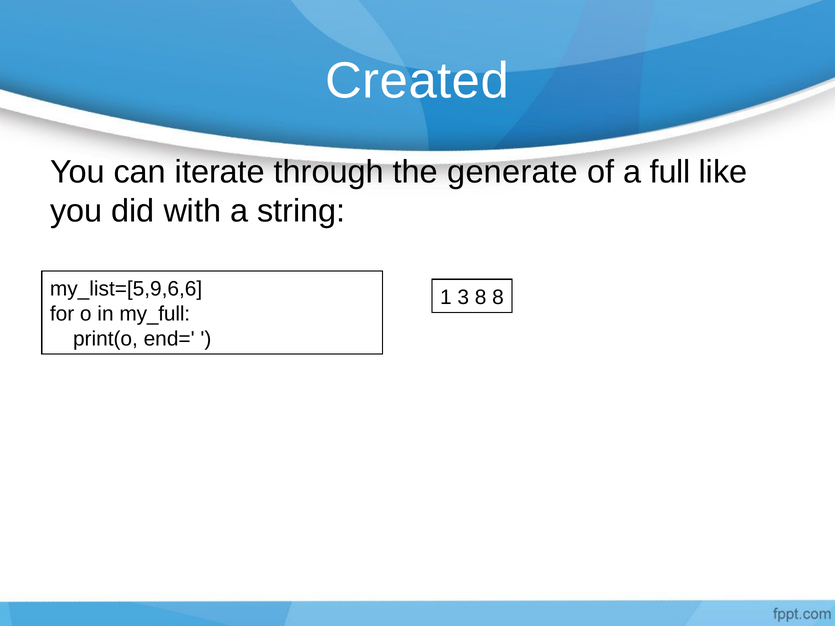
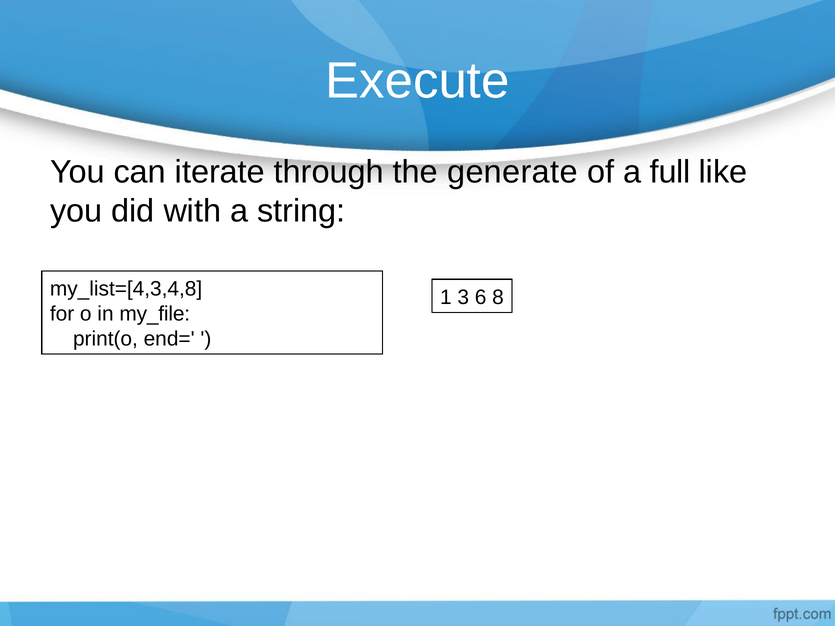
Created: Created -> Execute (417, 81)
my_list=[5,9,6,6: my_list=[5,9,6,6 -> my_list=[4,3,4,8 (126, 289)
3 8: 8 -> 6 (481, 297)
my_full: my_full -> my_file (155, 314)
